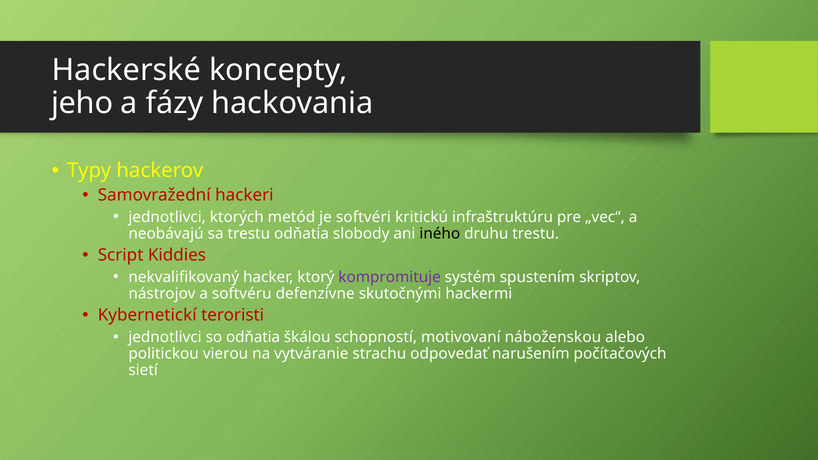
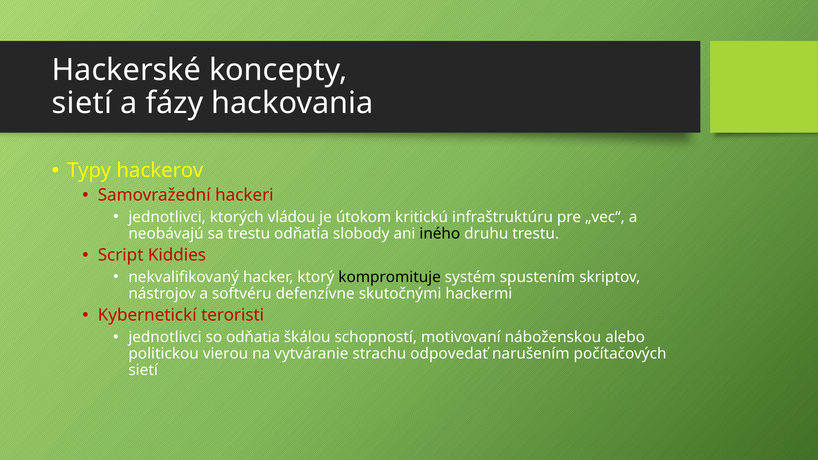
jeho: jeho -> sietí (82, 103)
metód: metód -> vládou (292, 217)
softvéri: softvéri -> útokom (364, 217)
kompromituje colour: purple -> black (390, 277)
